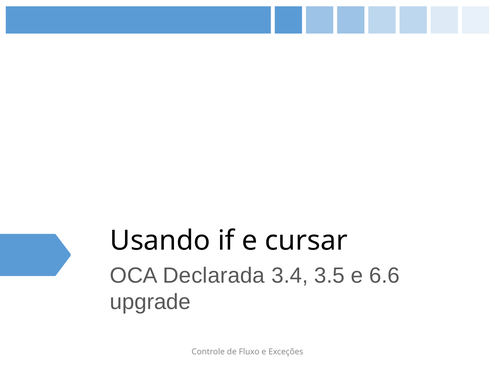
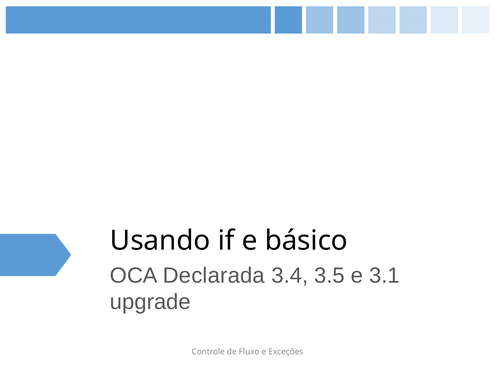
cursar: cursar -> básico (306, 241)
6.6: 6.6 -> 3.1 (385, 276)
